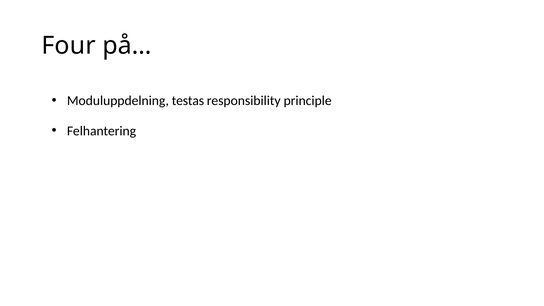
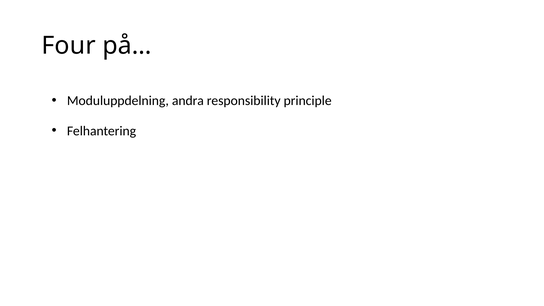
testas: testas -> andra (188, 101)
